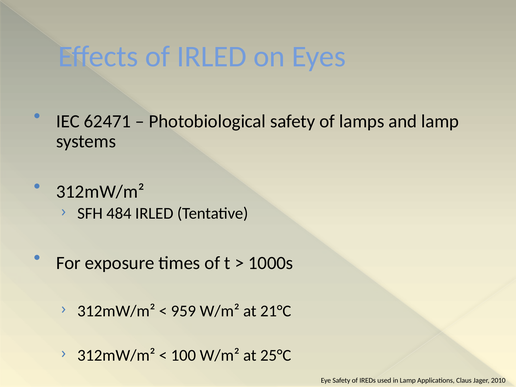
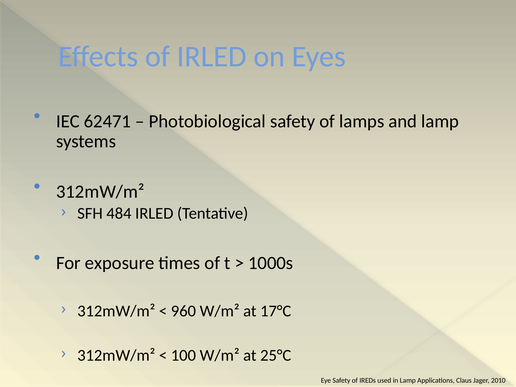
959: 959 -> 960 (183, 311)
21°C: 21°C -> 17°C (276, 311)
